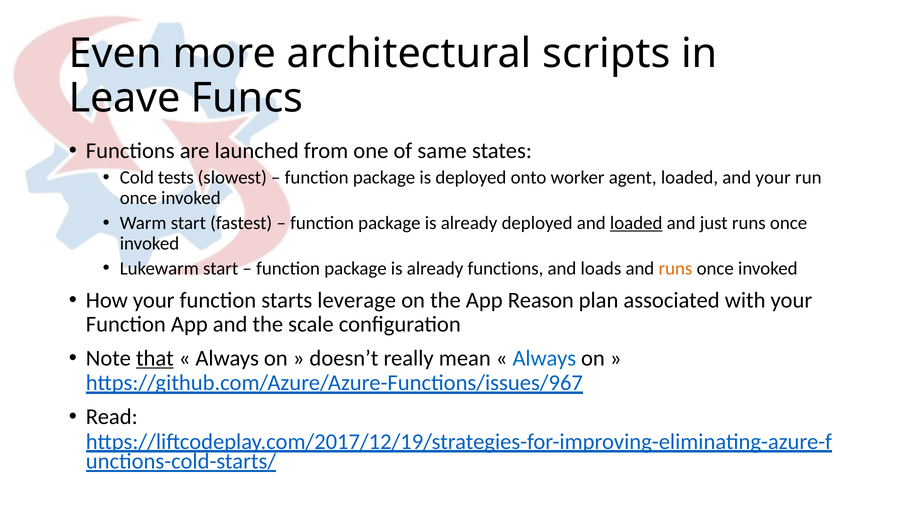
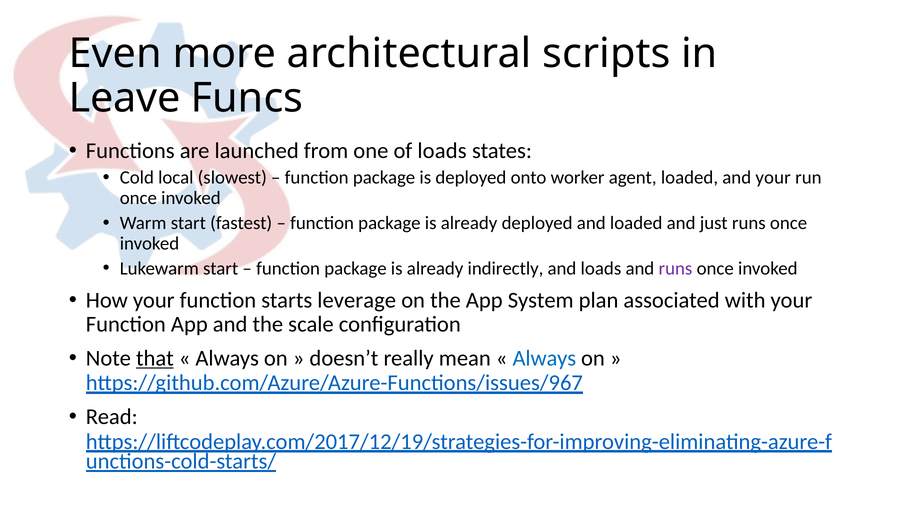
of same: same -> loads (442, 151)
tests: tests -> local (176, 178)
loaded underline: present -> none (636, 223)
already functions: functions -> indirectly (505, 269)
runs colour: orange -> purple (675, 269)
Reason: Reason -> System (541, 300)
